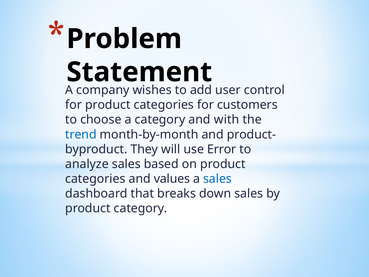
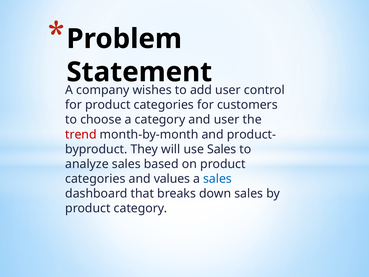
and with: with -> user (227, 120)
trend colour: blue -> red (81, 134)
use Error: Error -> Sales (222, 149)
